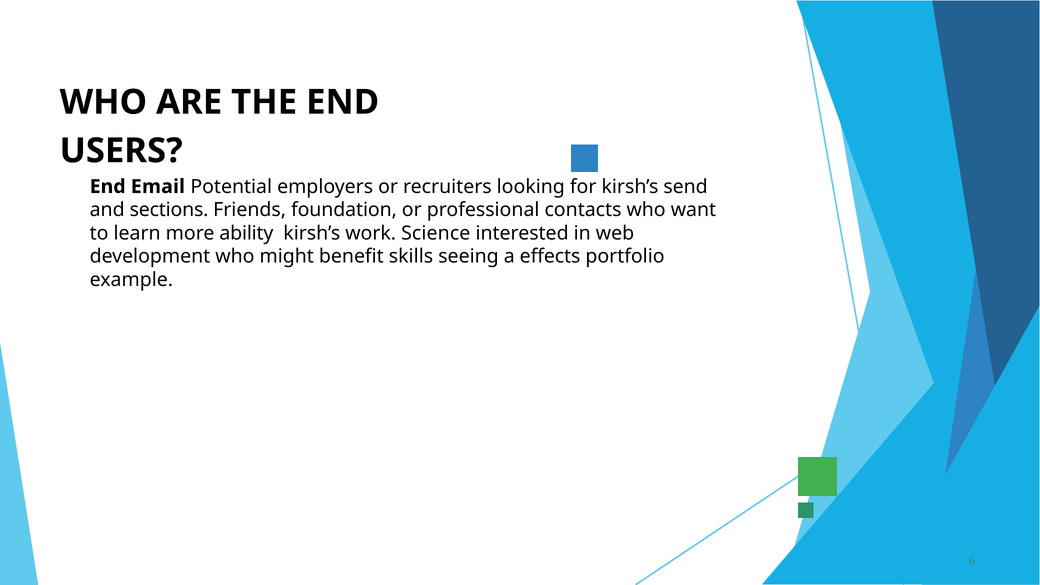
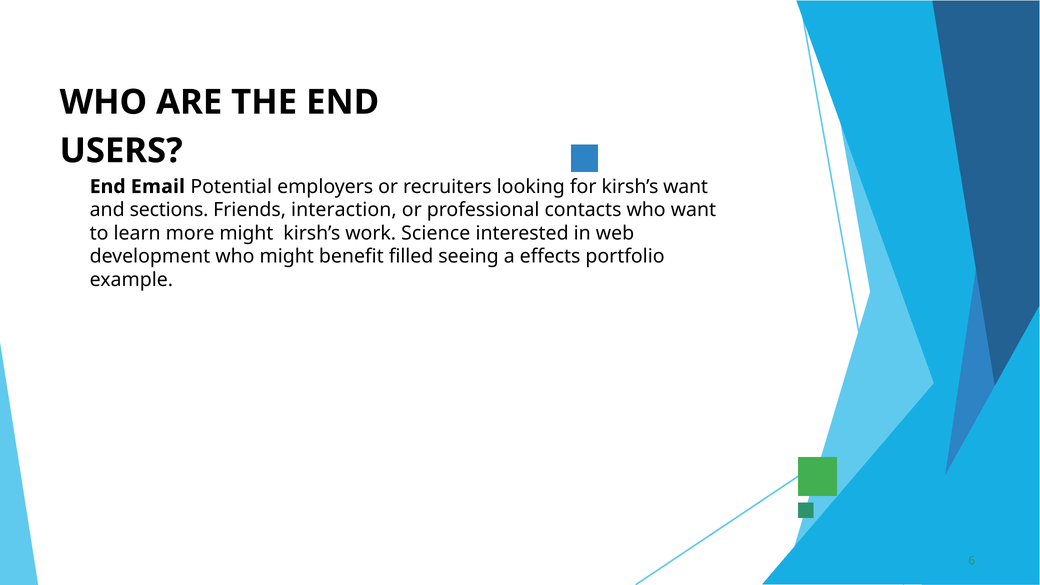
kirsh’s send: send -> want (686, 187)
foundation: foundation -> interaction (344, 210)
more ability: ability -> might (246, 233)
skills: skills -> filled (411, 256)
